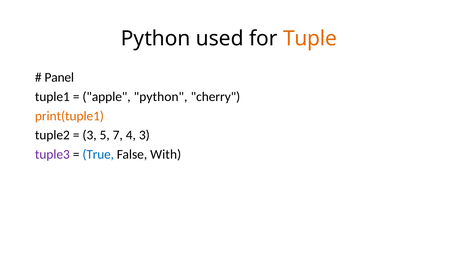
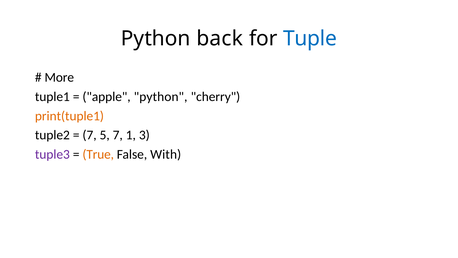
used: used -> back (220, 38)
Tuple colour: orange -> blue (310, 38)
Panel: Panel -> More (59, 77)
3: 3 -> 7 (90, 135)
4: 4 -> 1 (131, 135)
True colour: blue -> orange (98, 154)
